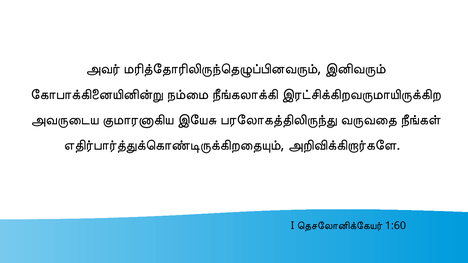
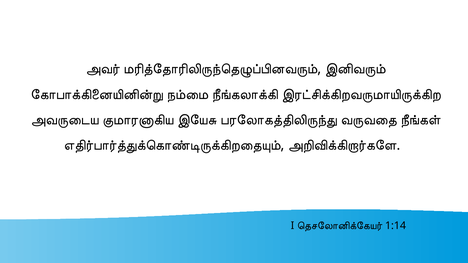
1:60: 1:60 -> 1:14 (396, 226)
